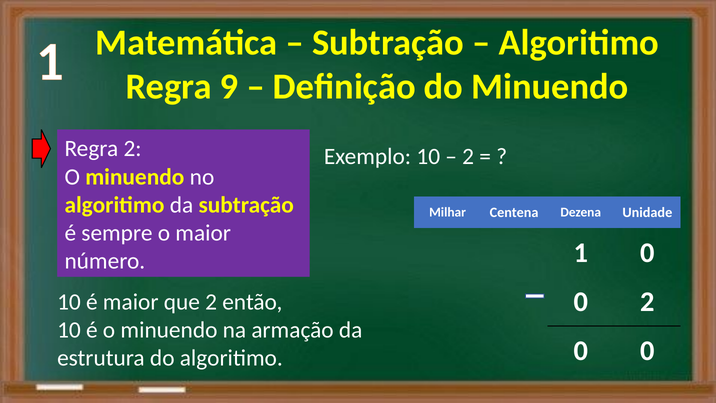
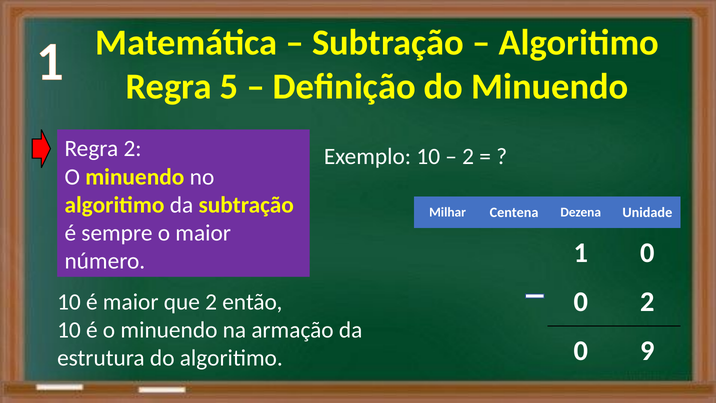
9: 9 -> 5 (229, 87)
0: 0 -> 9 (647, 351)
